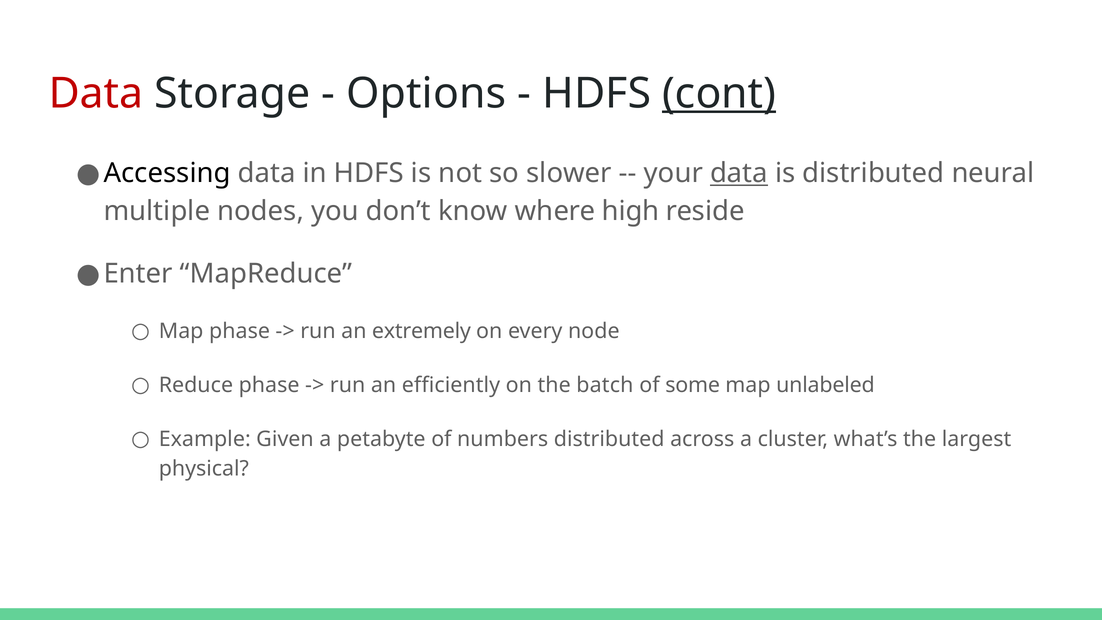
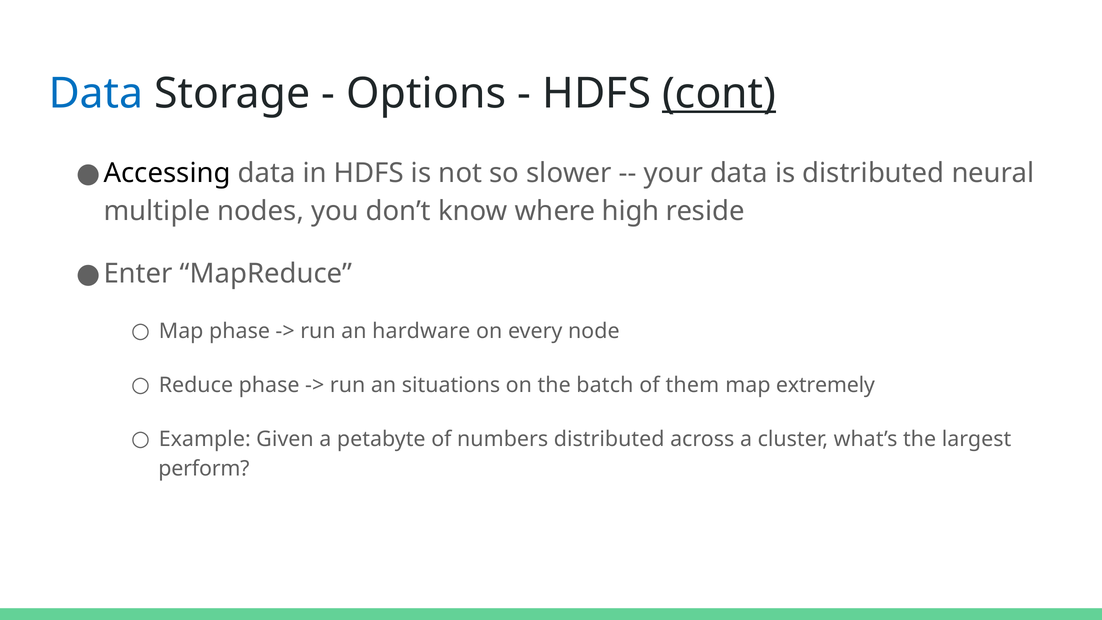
Data colour: red -> blue (96, 93)
data underline: present -> none (739, 173)
extremely: extremely -> hardware (421, 331)
efficiently: efficiently -> situations (451, 385)
some: some -> them (692, 385)
unlabeled: unlabeled -> extremely (825, 385)
physical: physical -> perform (204, 469)
